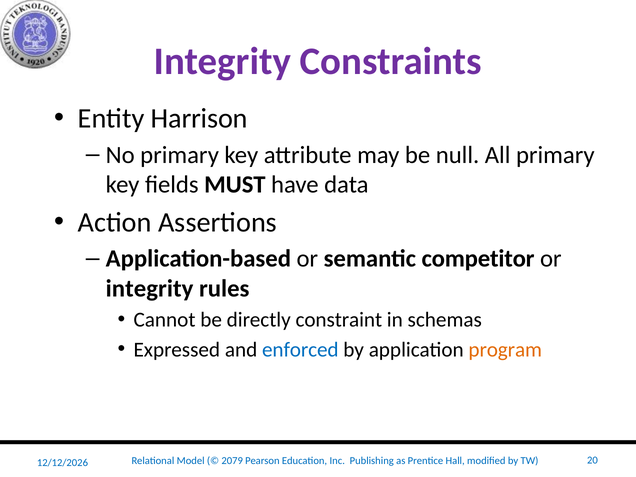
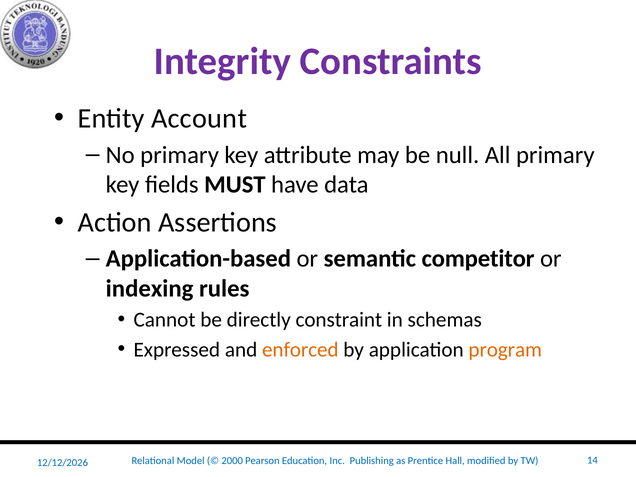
Harrison: Harrison -> Account (199, 119)
integrity: integrity -> indexing (150, 288)
enforced colour: blue -> orange (300, 350)
2079: 2079 -> 2000 (232, 461)
20: 20 -> 14 (592, 460)
